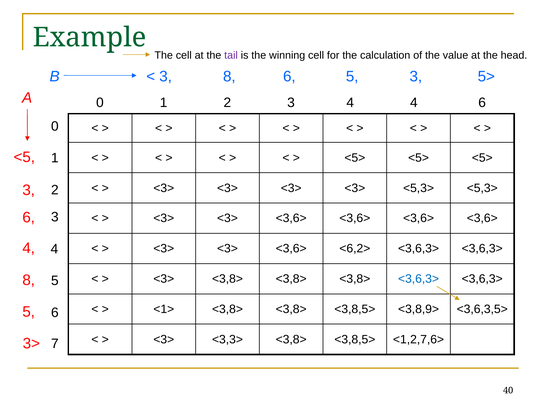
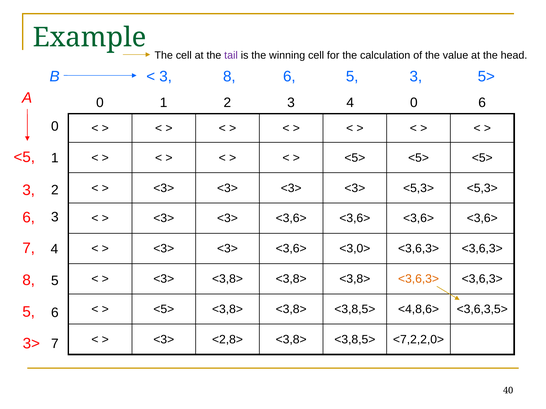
4 4: 4 -> 0 (414, 103)
4: 4 -> 7 (29, 249)
<6,2>: <6,2> -> <3,0> (355, 249)
<3,6,3> colour: blue -> orange (419, 279)
<1>: <1> -> <5> (164, 310)
<3,8,9>: <3,8,9> -> <4,8,6> (419, 310)
<3,3>: <3,3> -> <2,8> (227, 340)
<1,2,7,6>: <1,2,7,6> -> <7,2,2,0> (419, 340)
